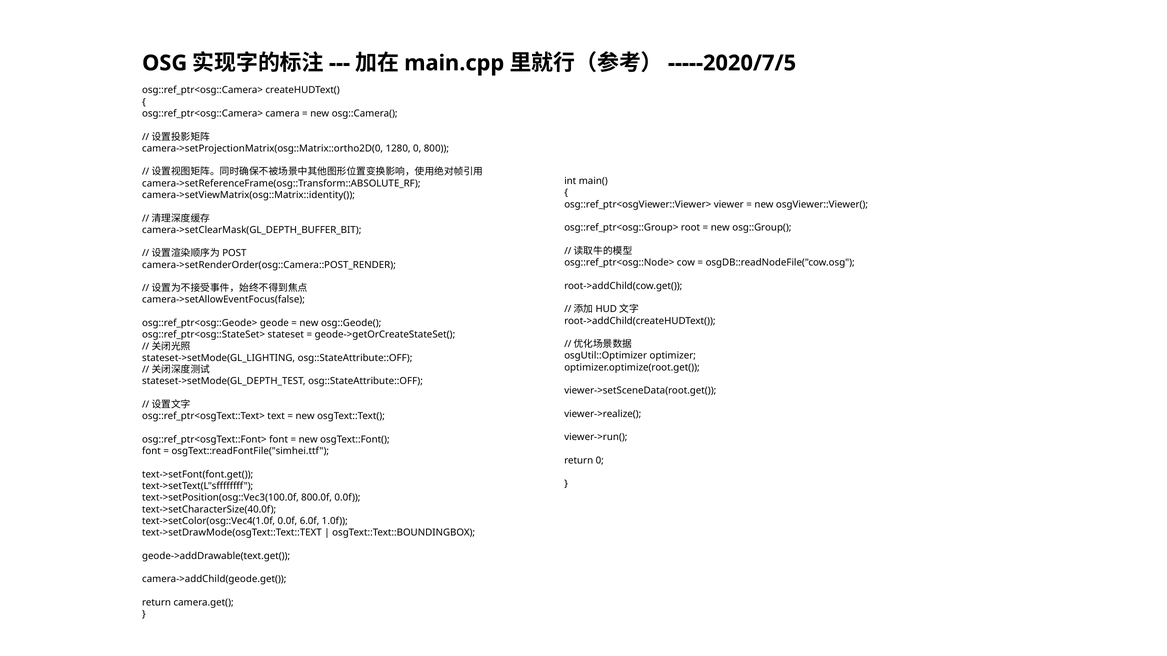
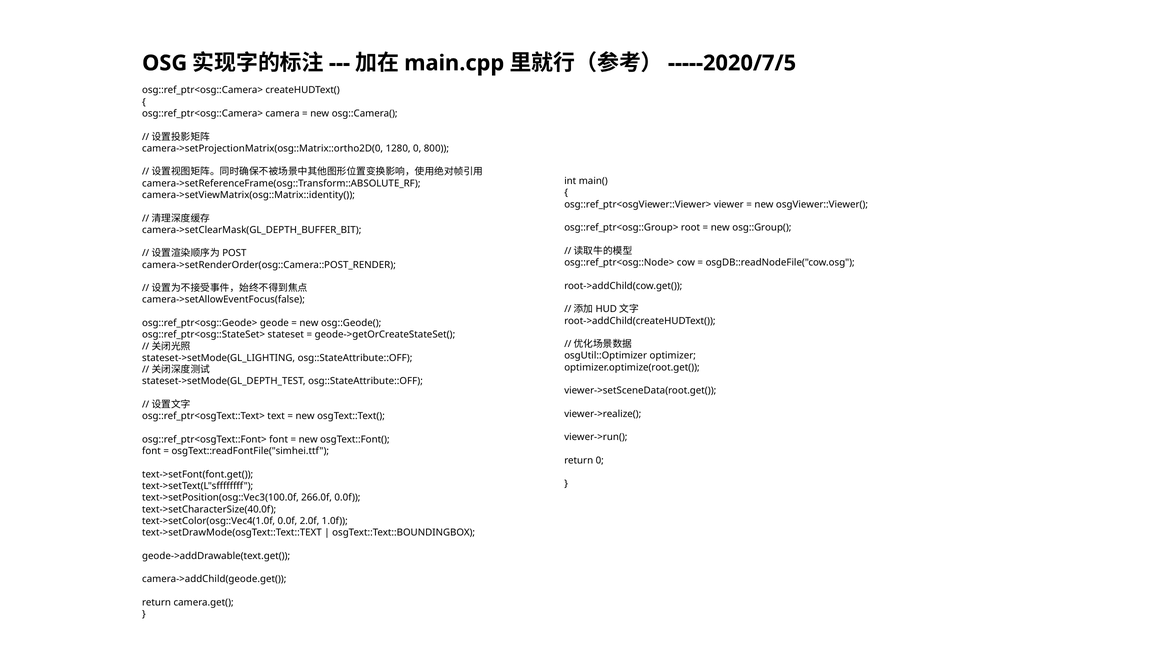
800.0f: 800.0f -> 266.0f (317, 498)
6.0f: 6.0f -> 2.0f (310, 521)
